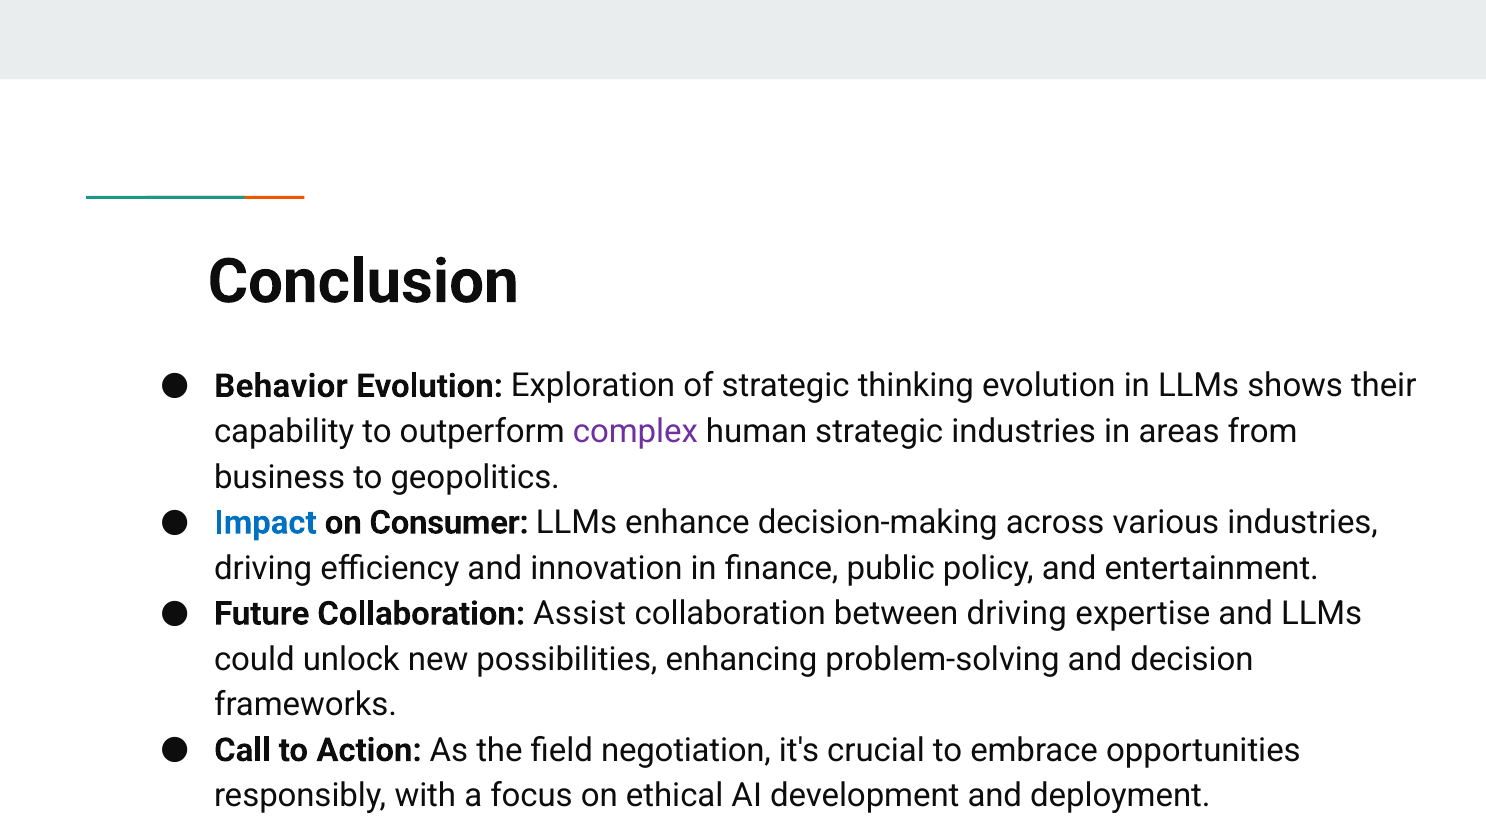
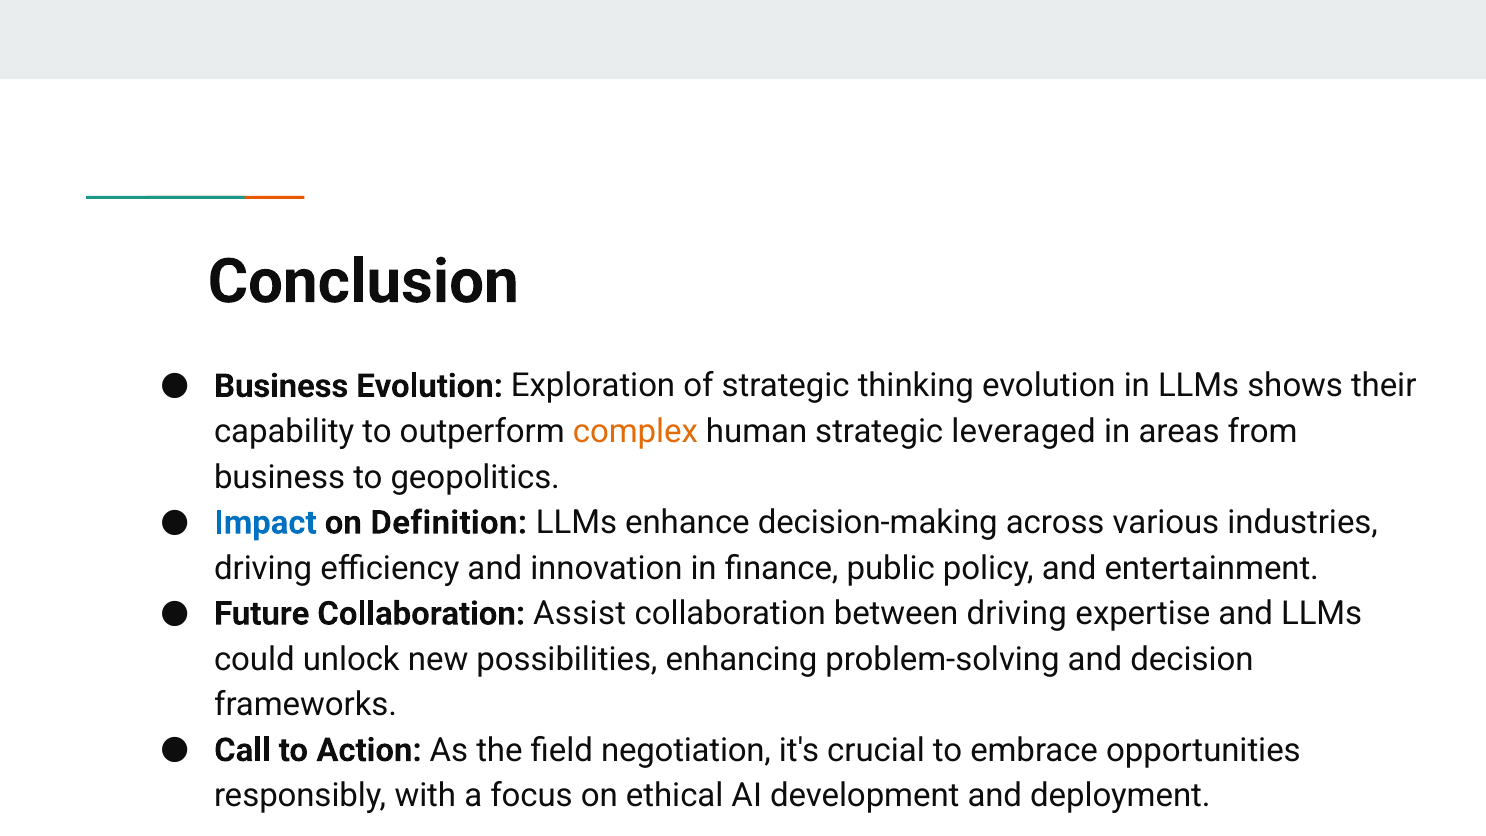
Behavior: Behavior -> Business (281, 386)
complex colour: purple -> orange (635, 432)
strategic industries: industries -> leveraged (1024, 432)
Consumer: Consumer -> Definition (449, 523)
